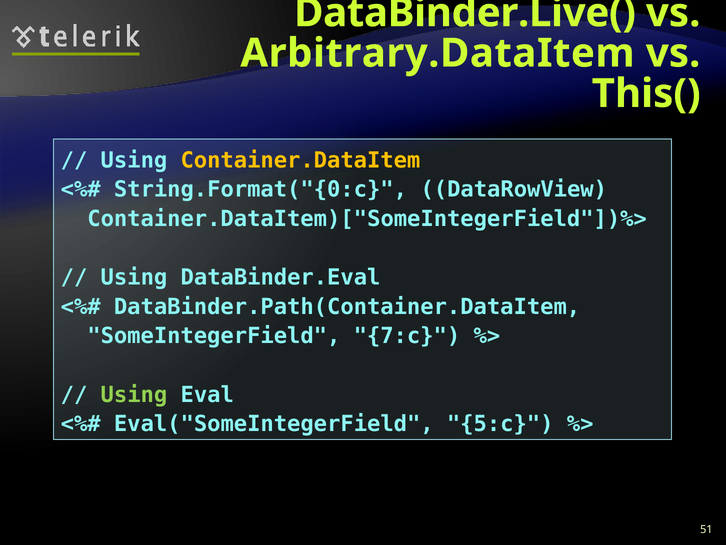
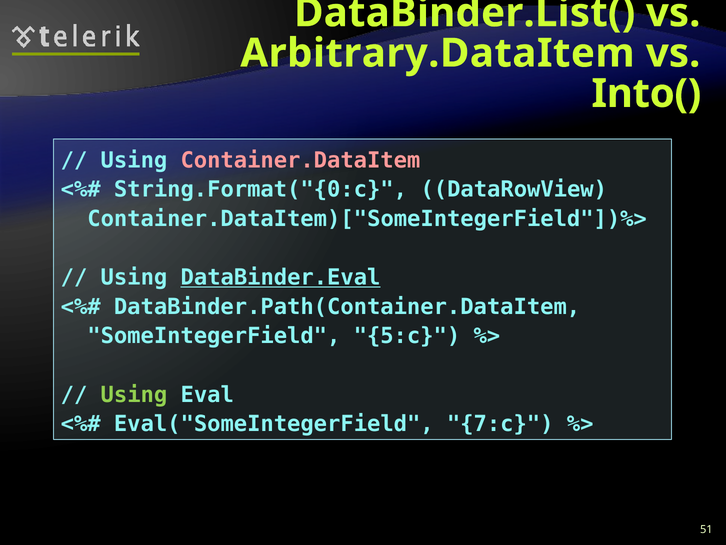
DataBinder.Live(: DataBinder.Live( -> DataBinder.List( (465, 13)
This(: This( -> Into( (646, 94)
Container.DataItem colour: yellow -> pink (300, 160)
DataBinder.Eval underline: none -> present (281, 277)
7:c: 7:c -> 5:c (407, 336)
5:c: 5:c -> 7:c (500, 424)
